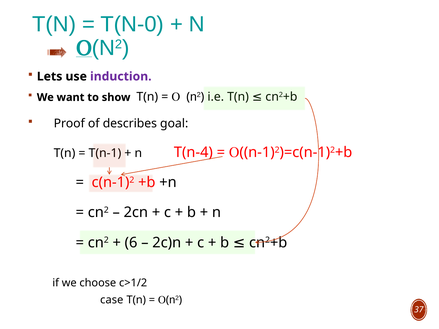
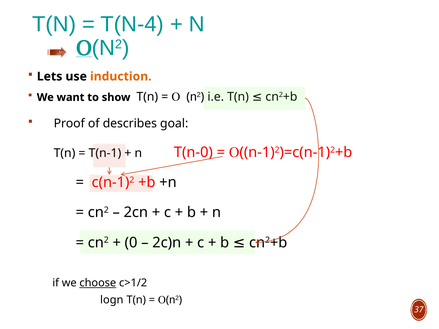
T(N-0: T(N-0 -> T(N-4 (132, 24)
induction colour: purple -> orange (121, 77)
T(n-4: T(n-4 -> T(n-0 (193, 152)
6: 6 -> 0 (131, 243)
choose underline: none -> present (98, 283)
case: case -> logn (112, 300)
